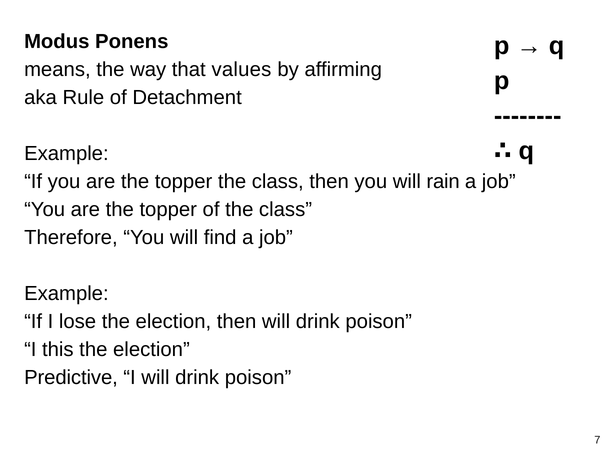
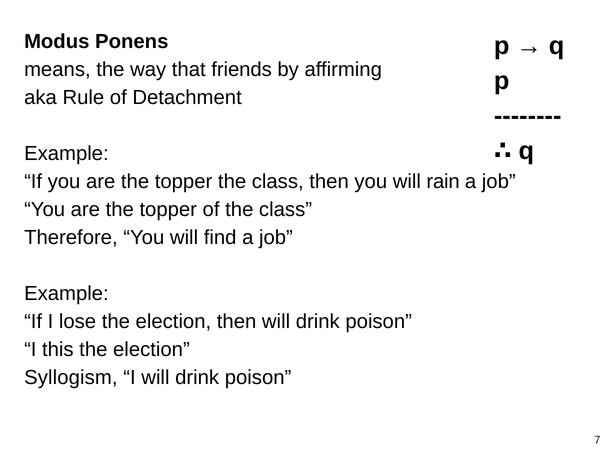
values: values -> friends (242, 69)
Predictive: Predictive -> Syllogism (71, 377)
